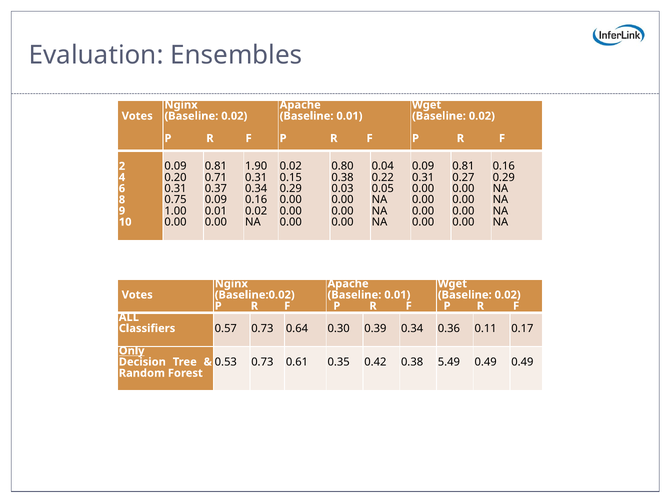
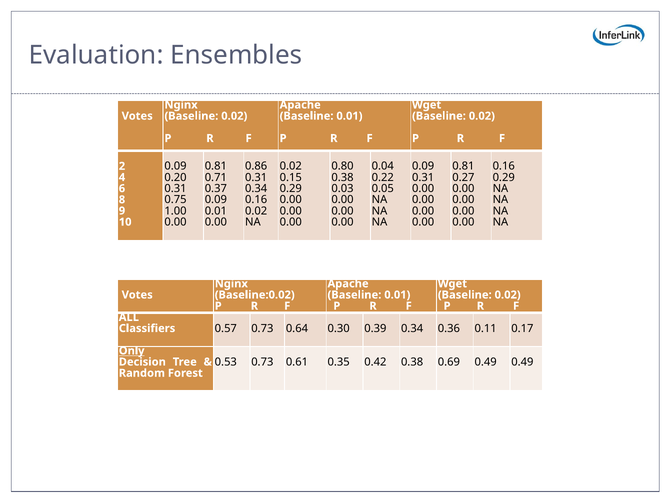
1.90: 1.90 -> 0.86 (256, 166)
5.49: 5.49 -> 0.69 (449, 362)
